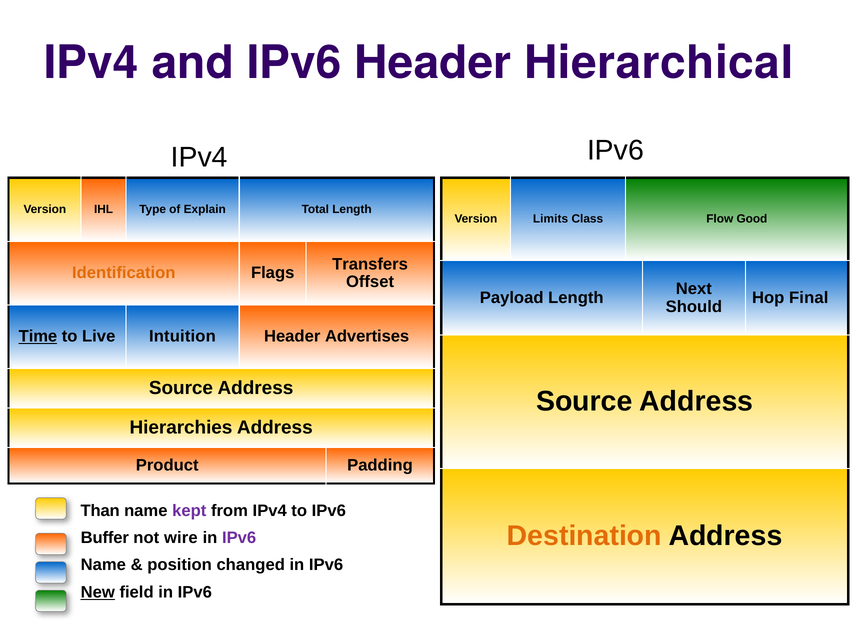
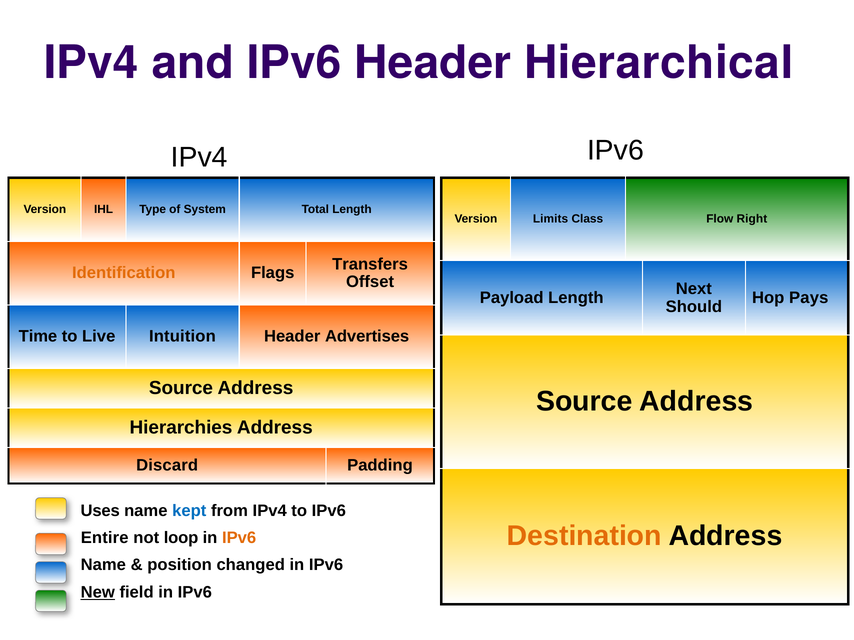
Explain: Explain -> System (205, 210)
Good: Good -> Right (752, 219)
Final: Final -> Pays (809, 298)
Time underline: present -> none (38, 337)
Product: Product -> Discard (167, 466)
Than: Than -> Uses (100, 511)
kept colour: purple -> blue (189, 511)
Buffer: Buffer -> Entire (105, 538)
wire: wire -> loop (181, 538)
IPv6 colour: purple -> orange (239, 538)
